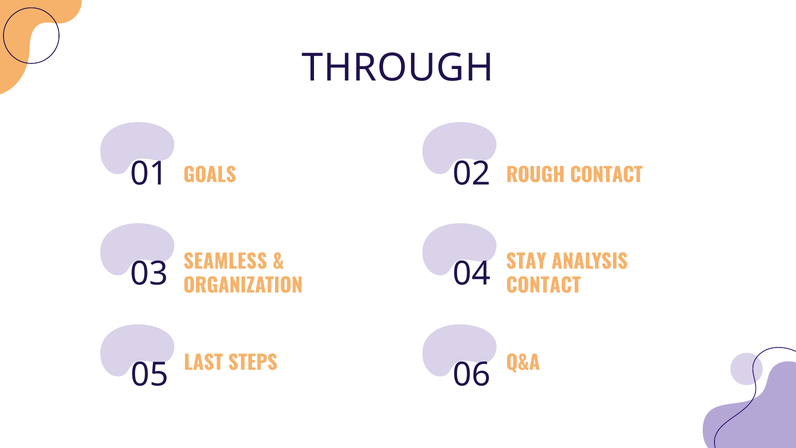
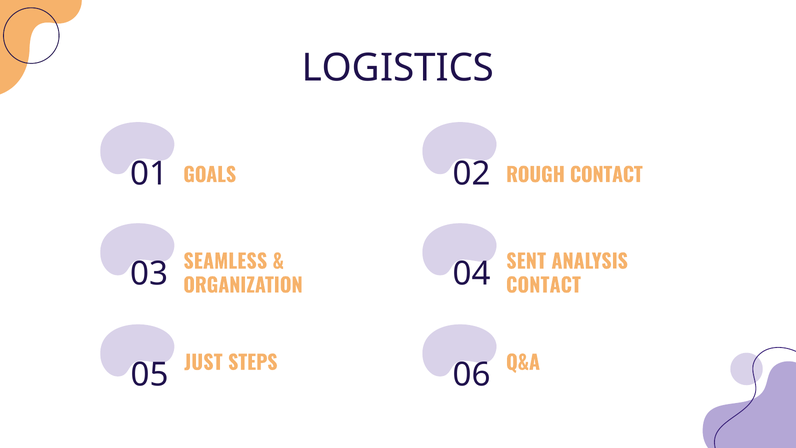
THROUGH: THROUGH -> LOGISTICS (398, 68)
STAY: STAY -> SENT (526, 262)
LAST: LAST -> JUST (203, 363)
